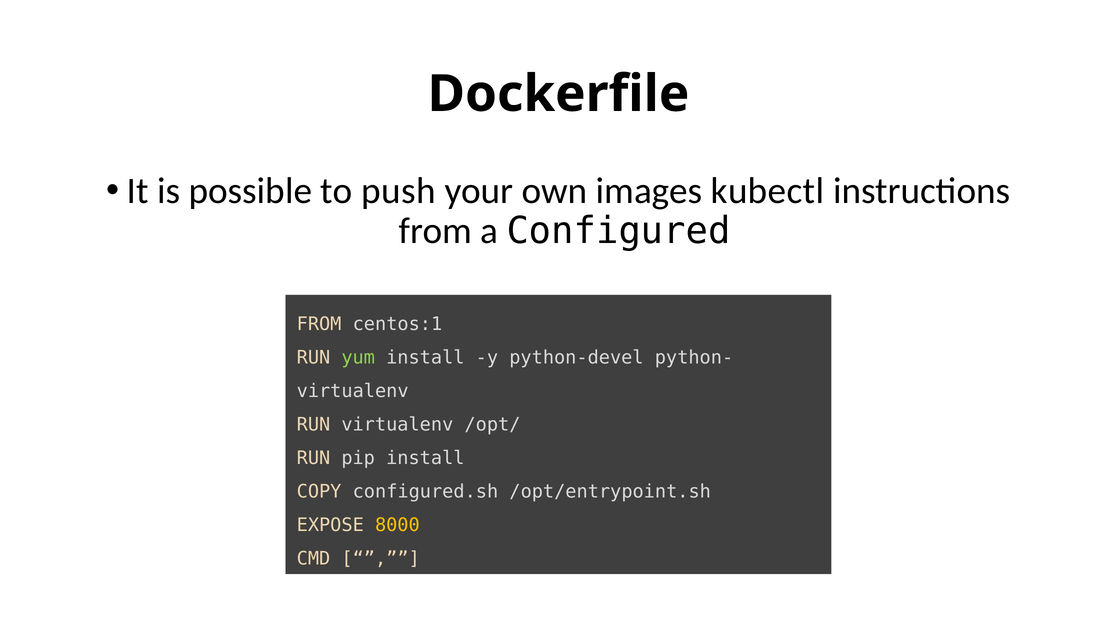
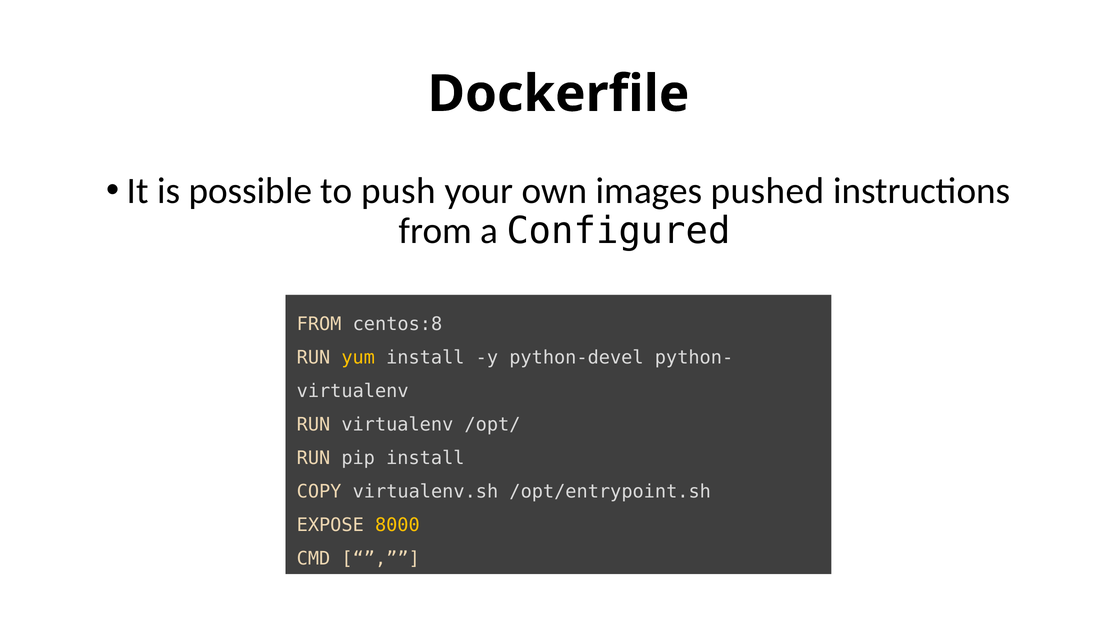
kubectl: kubectl -> pushed (767, 191)
centos:1: centos:1 -> centos:8 (397, 324)
yum colour: light green -> yellow (358, 357)
configured.sh: configured.sh -> virtualenv.sh (425, 491)
